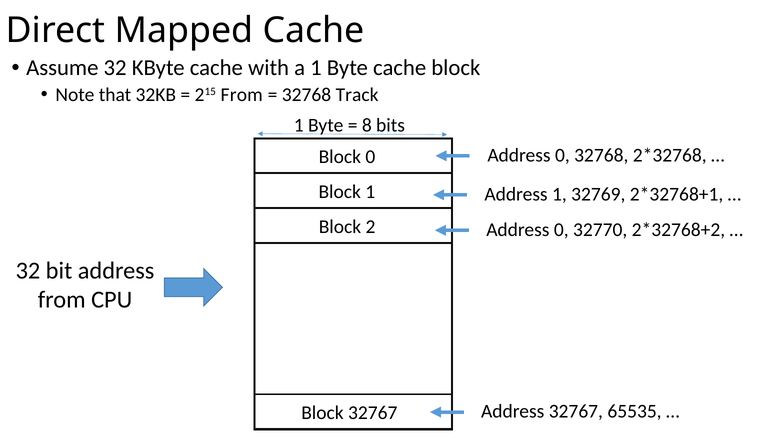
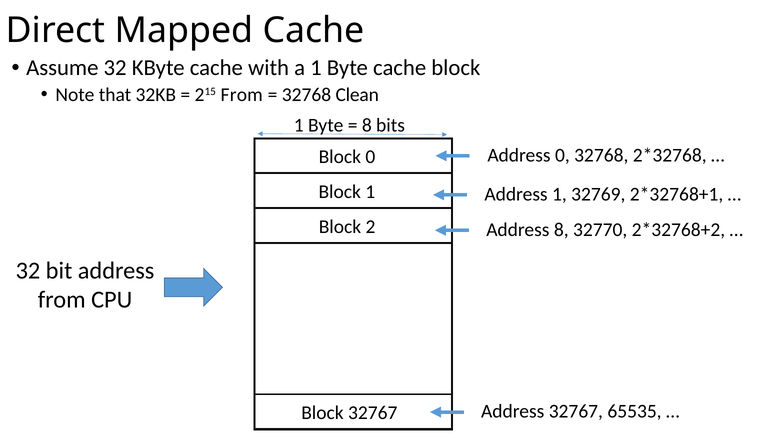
Track: Track -> Clean (357, 95)
0: 0 -> 8 (561, 229)
